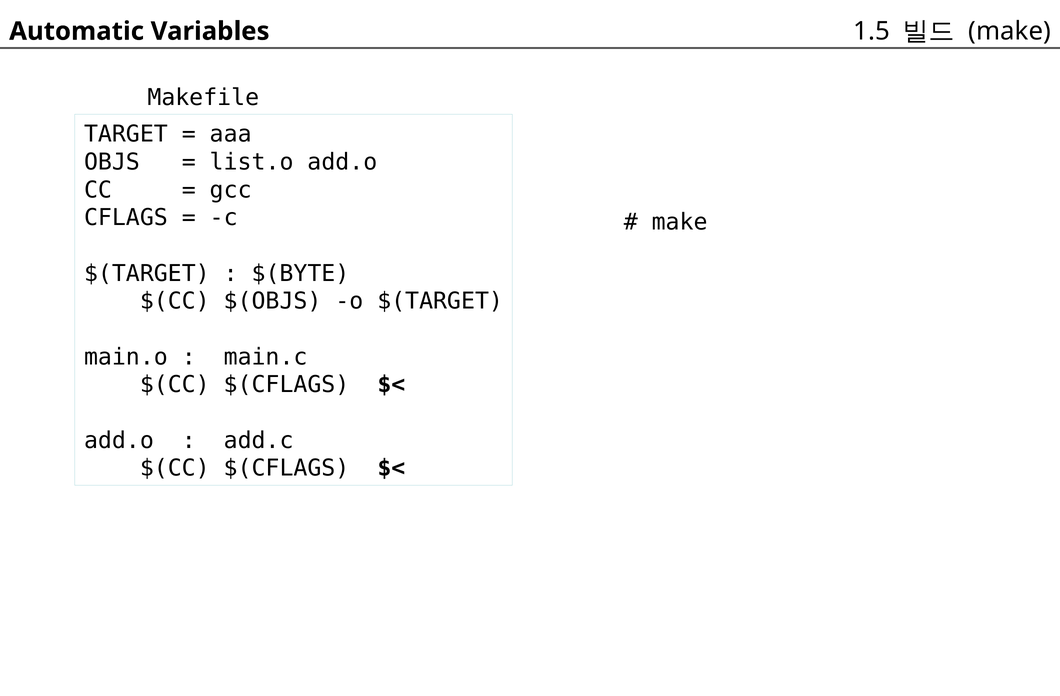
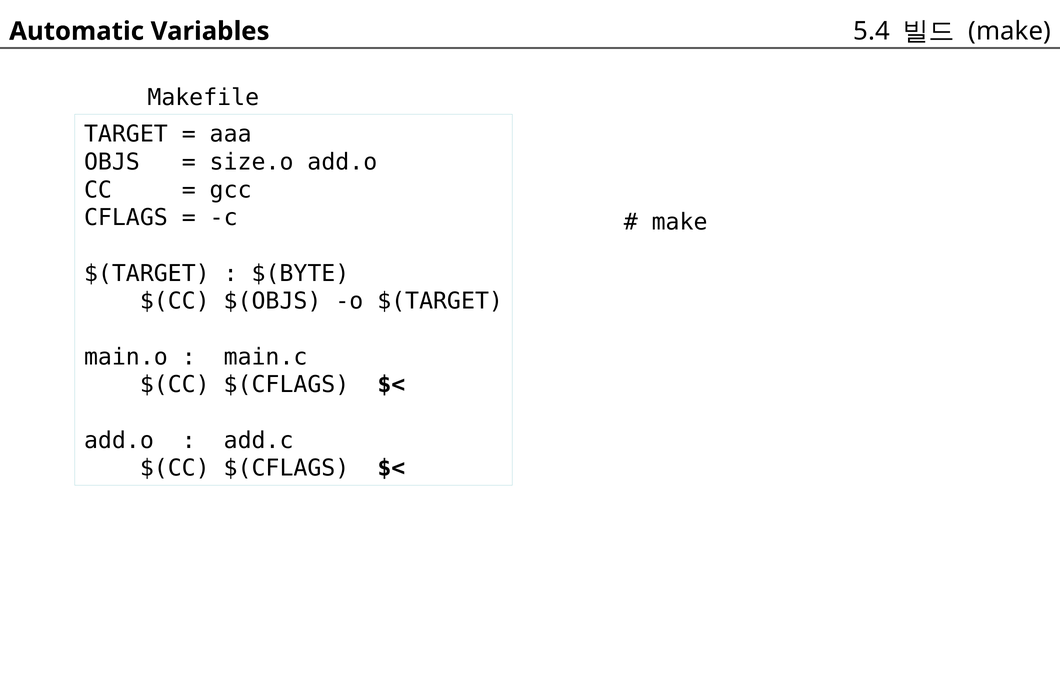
1.5: 1.5 -> 5.4 (872, 31)
list.o: list.o -> size.o (252, 162)
